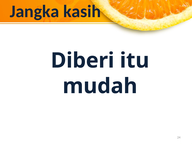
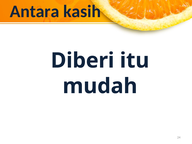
Jangka: Jangka -> Antara (35, 11)
